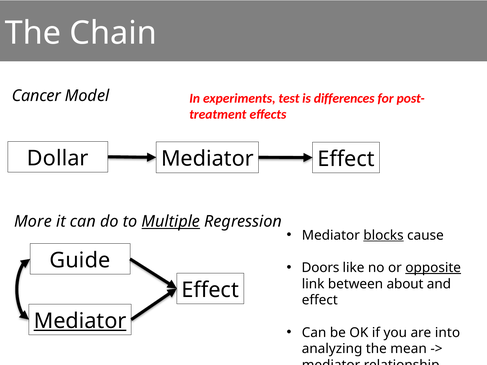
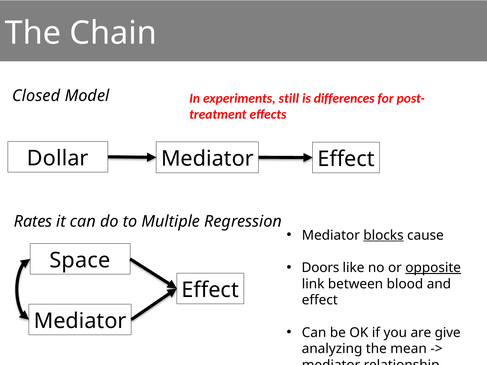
Cancer: Cancer -> Closed (36, 96)
test: test -> still (289, 98)
More: More -> Rates (33, 222)
Multiple underline: present -> none (171, 222)
Guide: Guide -> Space (80, 261)
about: about -> blood (405, 284)
Mediator underline: present -> none (80, 321)
into: into -> give (448, 333)
